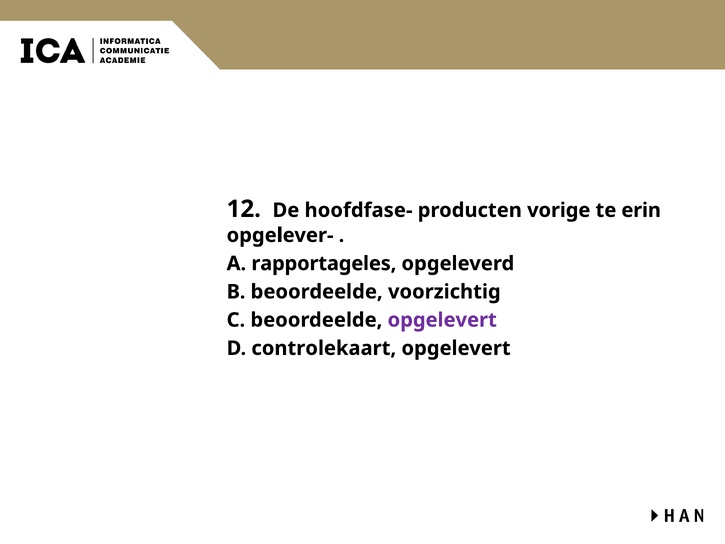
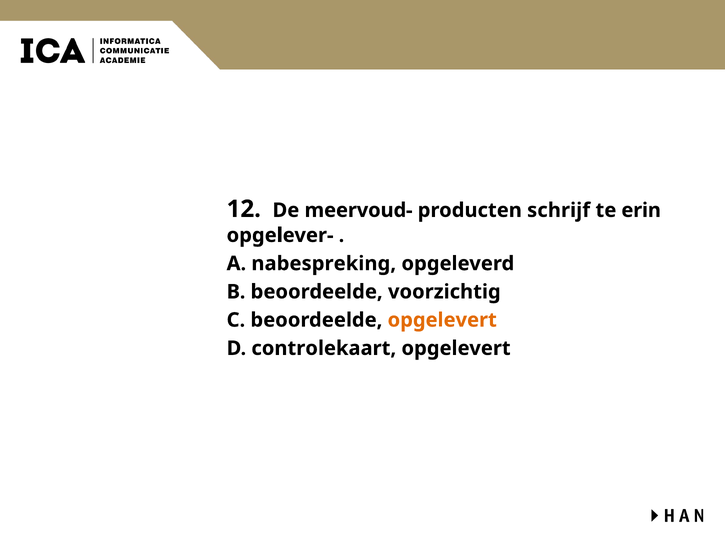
hoofdfase-: hoofdfase- -> meervoud- (359, 210)
vorige: vorige -> schrijf (559, 210)
rapportageles: rapportageles -> nabespreking (324, 263)
opgelevert colour: purple -> orange (442, 320)
